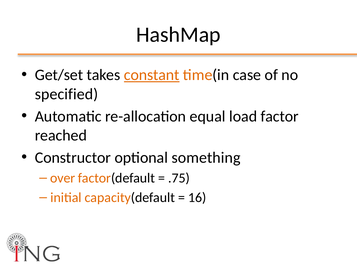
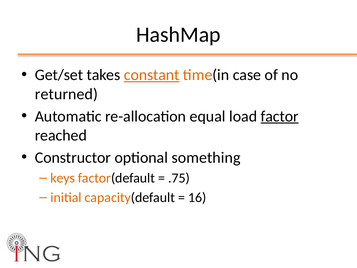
specified: specified -> returned (66, 94)
factor underline: none -> present (280, 116)
over: over -> keys (63, 178)
